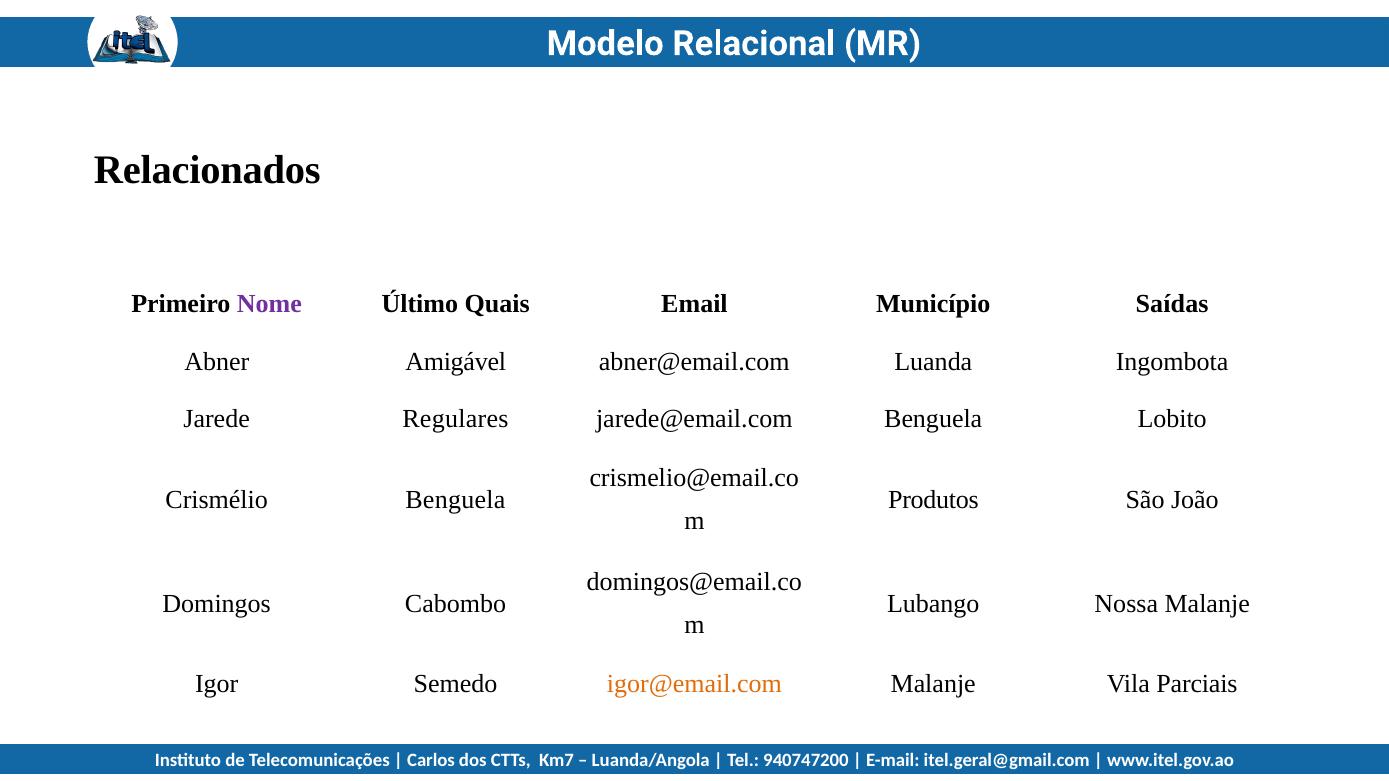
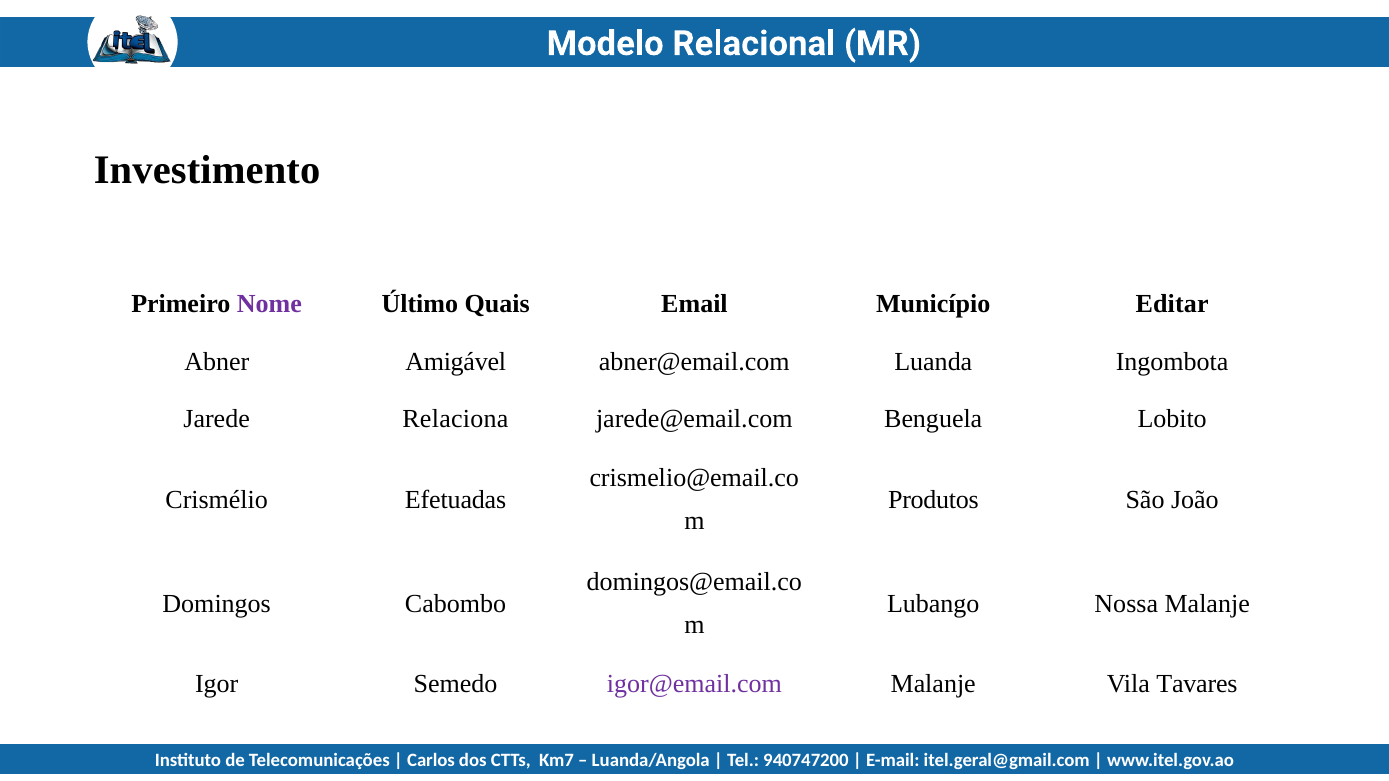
Relacionados: Relacionados -> Investimento (207, 170)
Saídas: Saídas -> Editar (1172, 304)
Regulares: Regulares -> Relaciona (455, 419)
Crismélio Benguela: Benguela -> Efetuadas (456, 500)
igor@email.com colour: orange -> purple (694, 685)
Parciais: Parciais -> Tavares (1197, 685)
